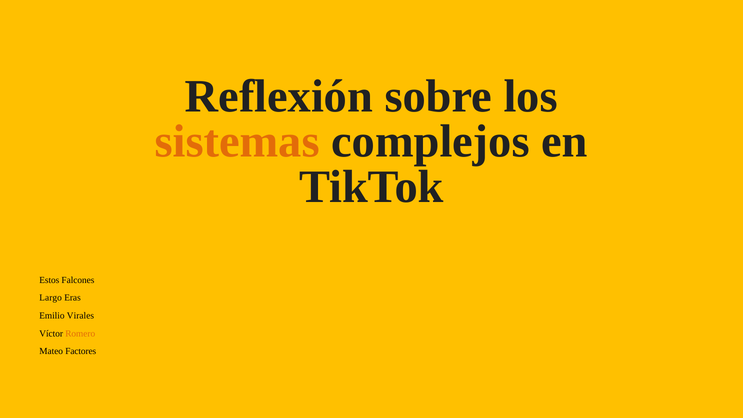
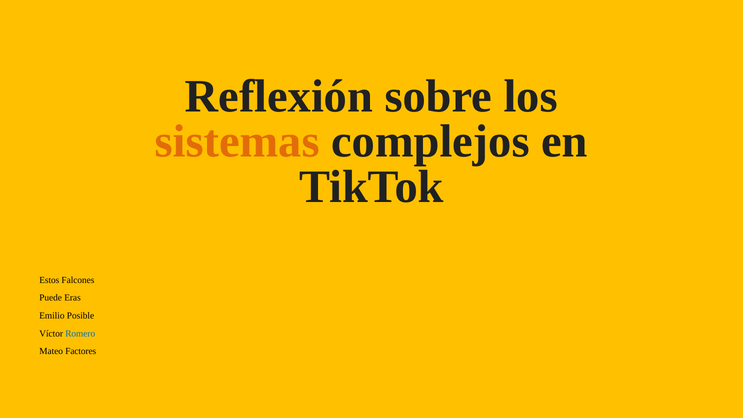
Largo: Largo -> Puede (51, 298)
Virales: Virales -> Posible (80, 316)
Romero colour: orange -> blue (80, 333)
